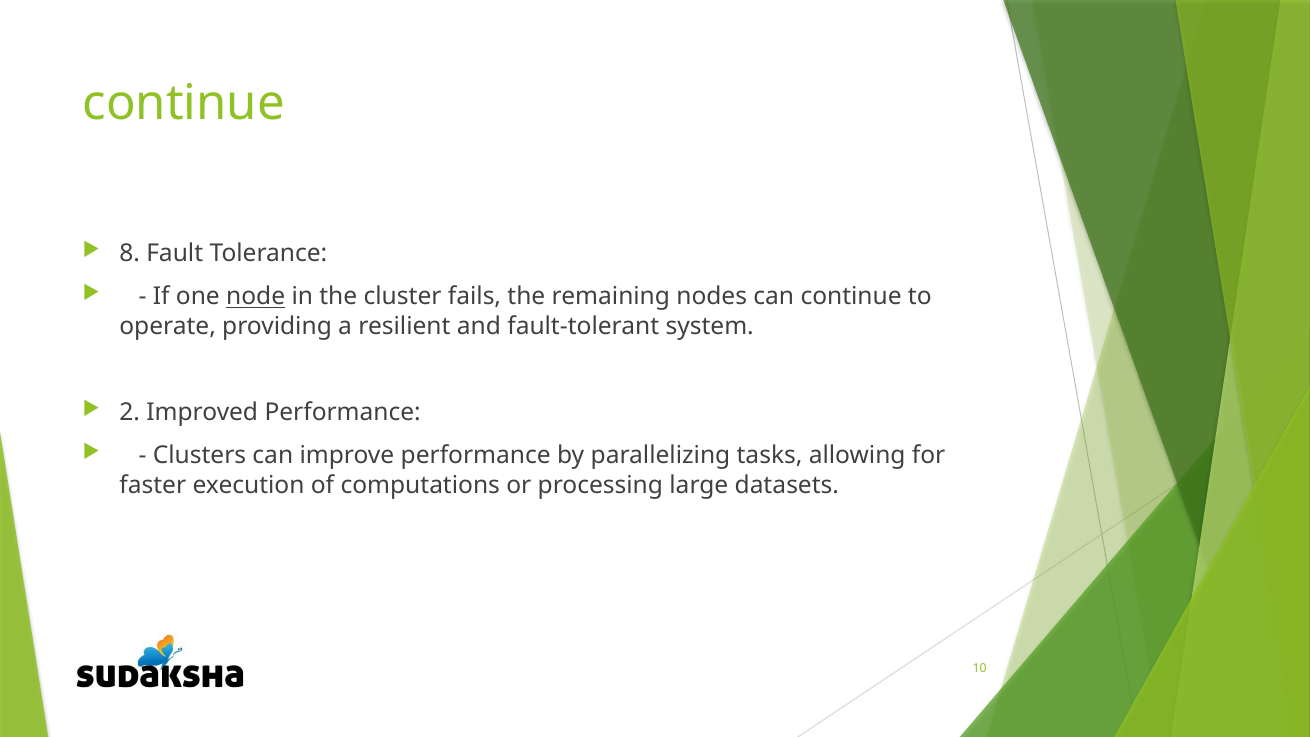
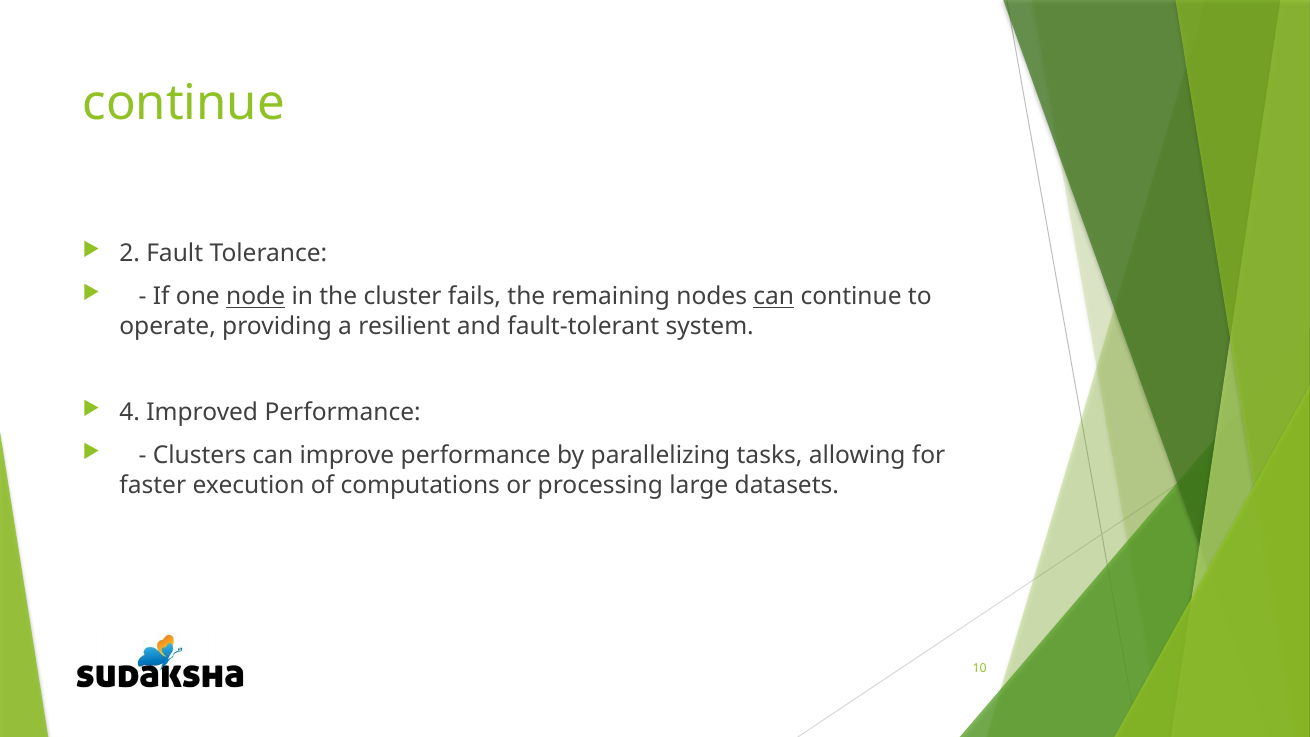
8: 8 -> 2 (130, 254)
can underline: none -> present (774, 297)
2: 2 -> 4 (130, 412)
